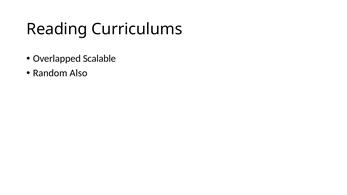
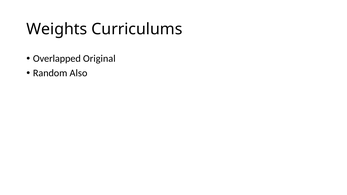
Reading: Reading -> Weights (57, 29)
Scalable: Scalable -> Original (99, 59)
